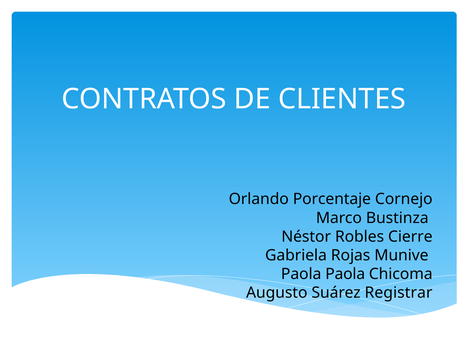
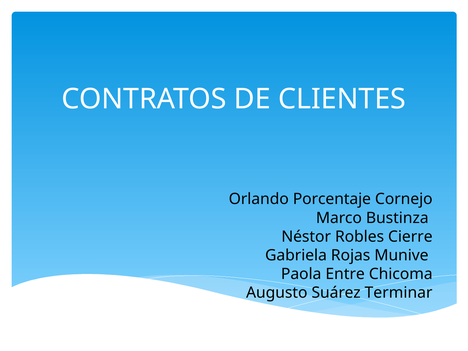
Paola Paola: Paola -> Entre (345, 274)
Registrar: Registrar -> Terminar (399, 293)
